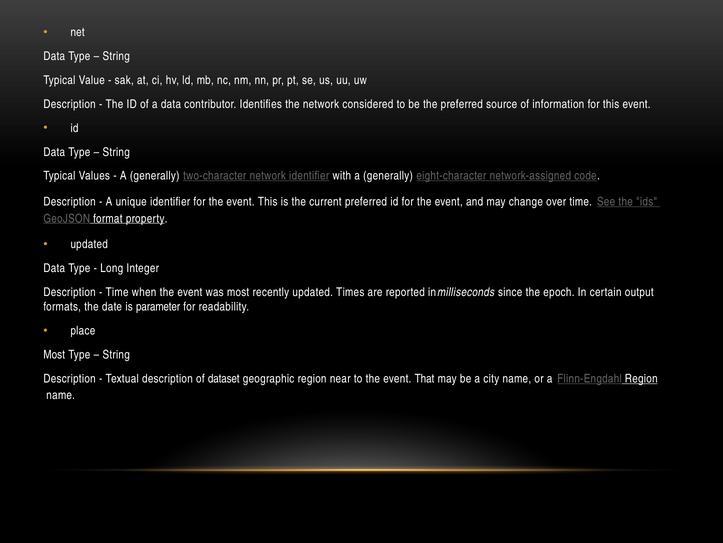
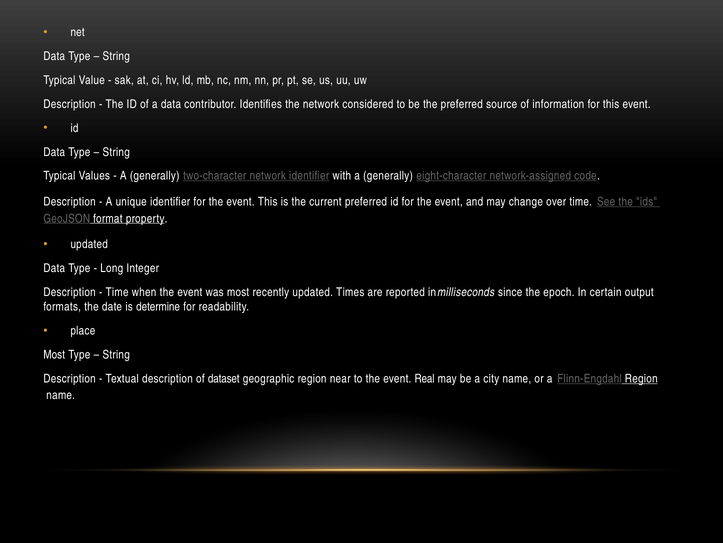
parameter: parameter -> determine (158, 306)
That: That -> Real (425, 378)
